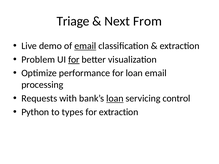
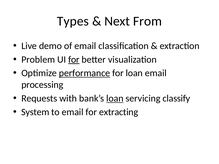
Triage: Triage -> Types (73, 21)
email underline: present -> none (85, 46)
performance underline: none -> present (85, 73)
control: control -> classify (176, 99)
Python: Python -> System (35, 112)
to types: types -> email (73, 112)
for extraction: extraction -> extracting (119, 112)
